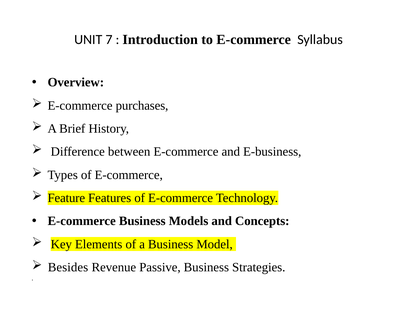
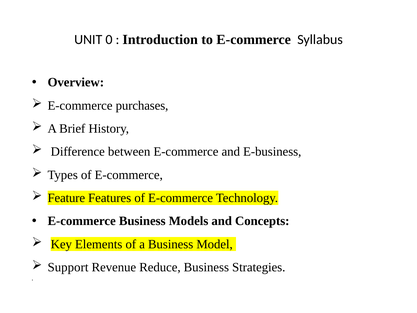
7: 7 -> 0 (109, 40)
Besides: Besides -> Support (68, 267)
Passive: Passive -> Reduce (160, 267)
